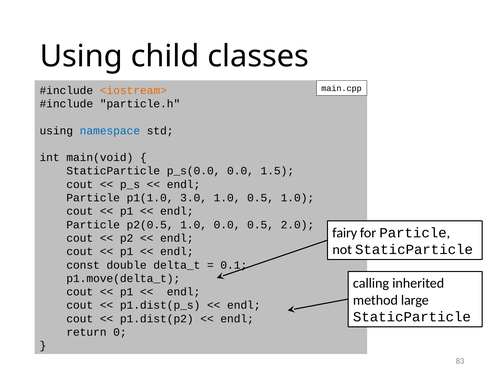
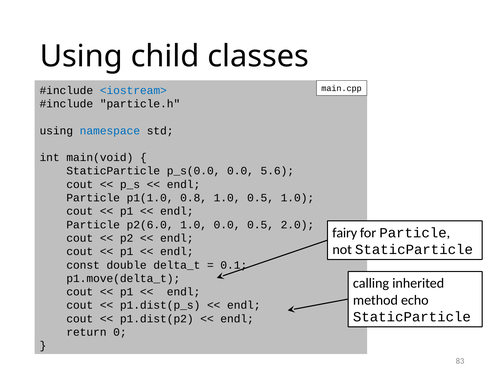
<iostream> colour: orange -> blue (133, 90)
1.5: 1.5 -> 5.6 (277, 171)
3.0: 3.0 -> 0.8 (194, 198)
p2(0.5: p2(0.5 -> p2(6.0 (150, 225)
large: large -> echo (415, 300)
